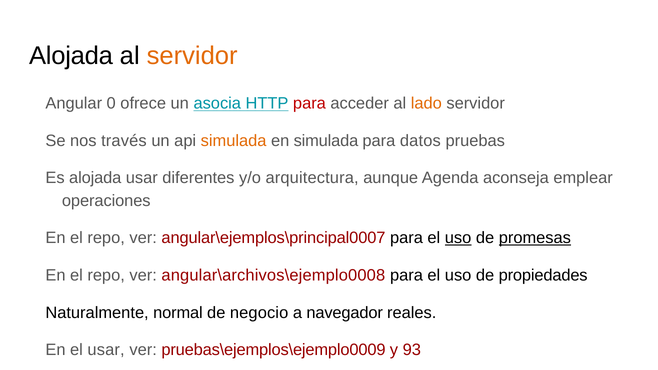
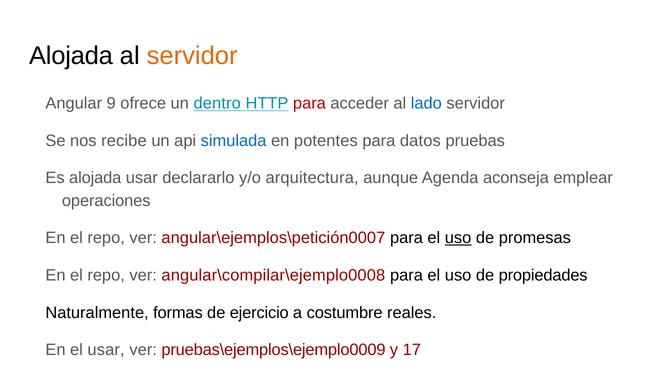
0: 0 -> 9 (111, 103)
asocia: asocia -> dentro (217, 103)
lado colour: orange -> blue (426, 103)
través: través -> recibe (124, 141)
simulada colour: orange -> blue (234, 141)
en simulada: simulada -> potentes (326, 141)
diferentes: diferentes -> declararlo (198, 178)
angular\ejemplos\principal0007: angular\ejemplos\principal0007 -> angular\ejemplos\petición0007 (273, 238)
promesas underline: present -> none (535, 238)
angular\archivos\ejemplo0008: angular\archivos\ejemplo0008 -> angular\compilar\ejemplo0008 (273, 275)
normal: normal -> formas (178, 313)
negocio: negocio -> ejercicio (259, 313)
navegador: navegador -> costumbre (345, 313)
93: 93 -> 17 (412, 350)
